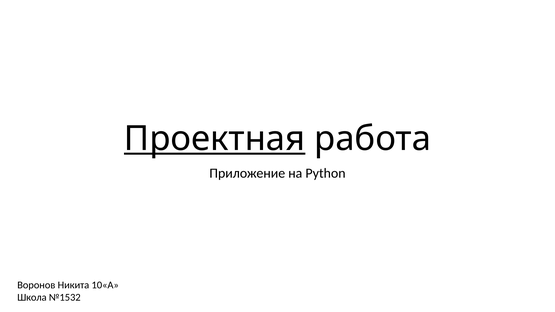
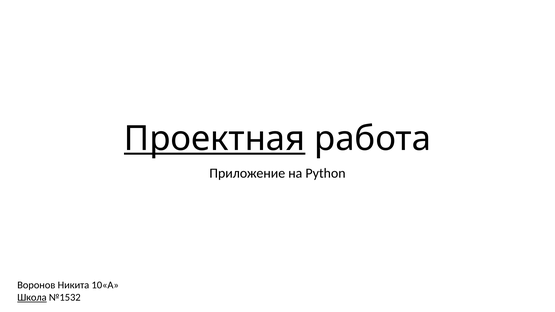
Школа underline: none -> present (32, 298)
